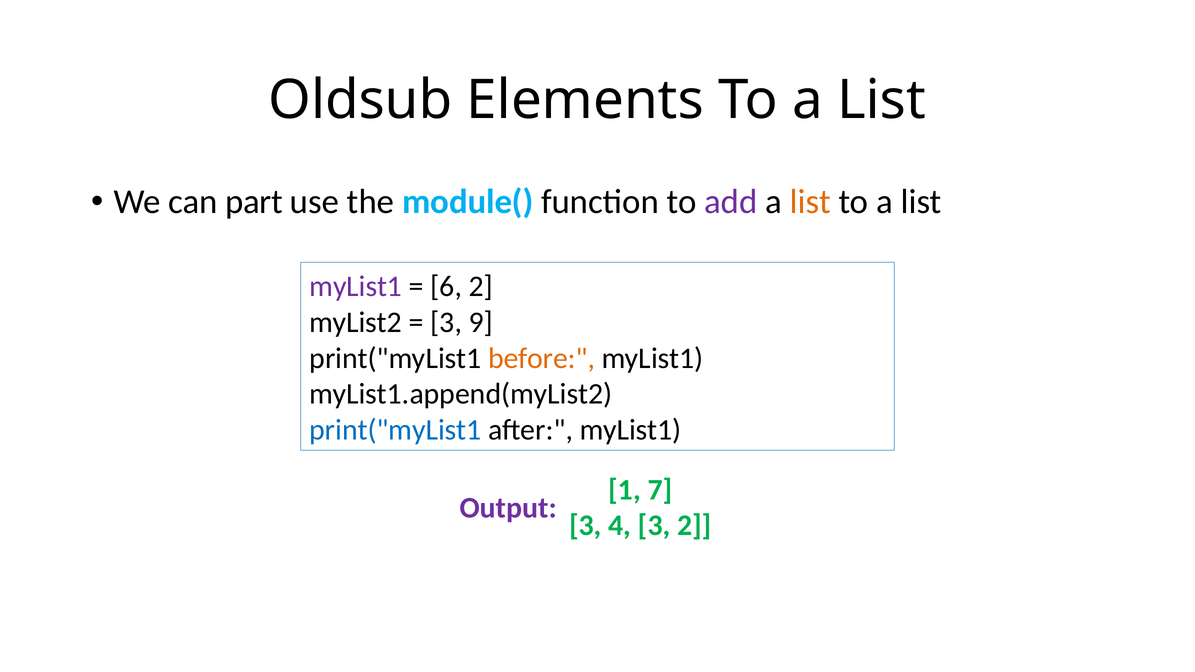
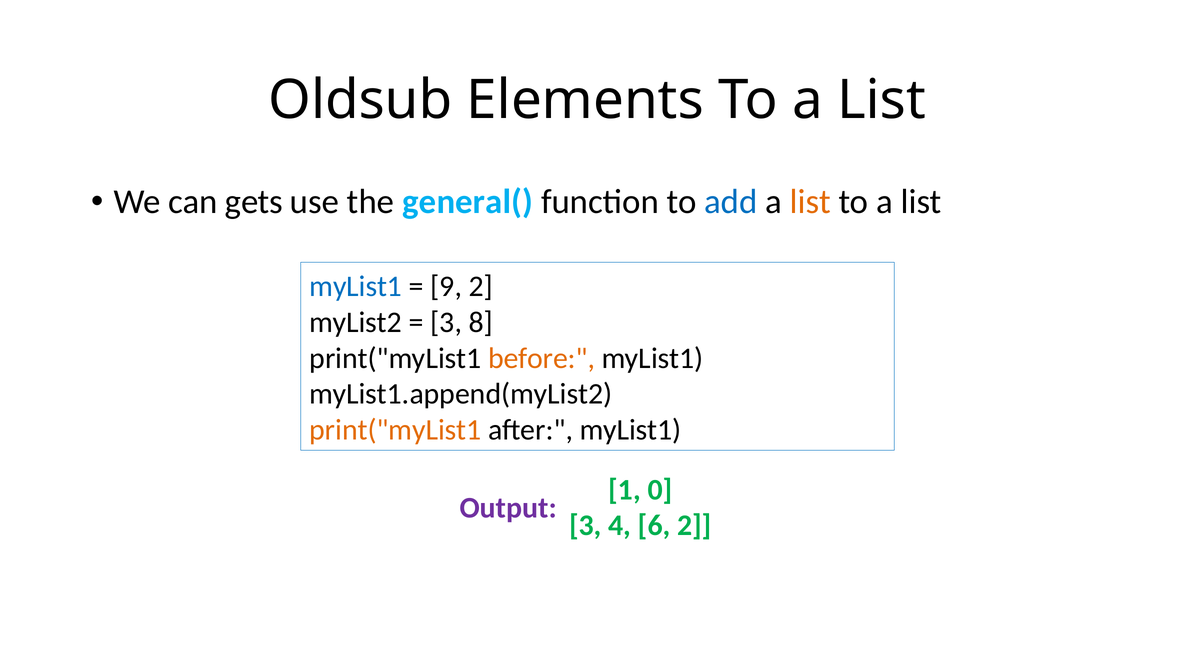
part: part -> gets (254, 202)
module(: module( -> general( (468, 202)
add colour: purple -> blue (731, 202)
myList1 colour: purple -> blue (356, 287)
6: 6 -> 9 (446, 287)
9: 9 -> 8 (481, 322)
print("myList1 colour: blue -> orange (395, 430)
7: 7 -> 0 (660, 490)
4 3: 3 -> 6 (654, 526)
